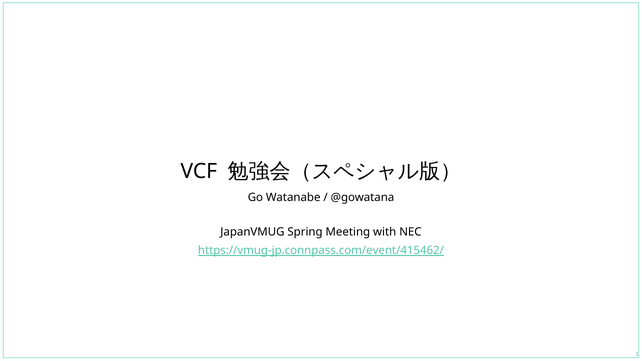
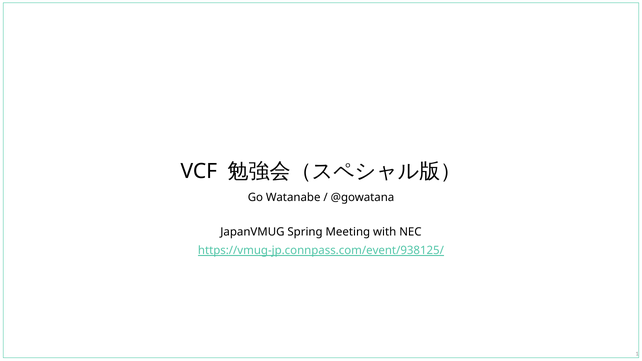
https://vmug-jp.connpass.com/event/415462/: https://vmug-jp.connpass.com/event/415462/ -> https://vmug-jp.connpass.com/event/938125/ (321, 250)
